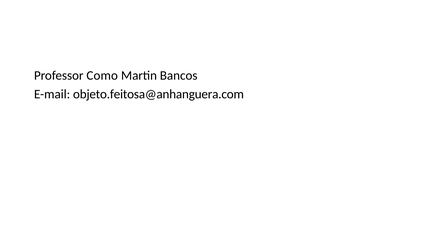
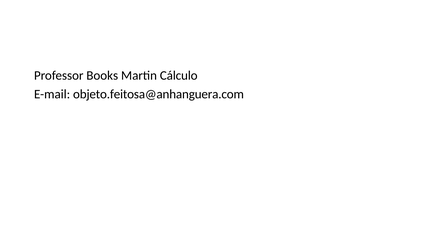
Como: Como -> Books (102, 75)
Bancos: Bancos -> Cálculo (179, 75)
